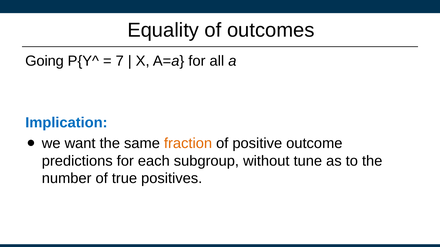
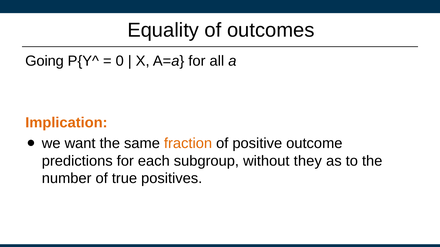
7: 7 -> 0 (120, 61)
Implication colour: blue -> orange (66, 123)
tune: tune -> they (308, 161)
